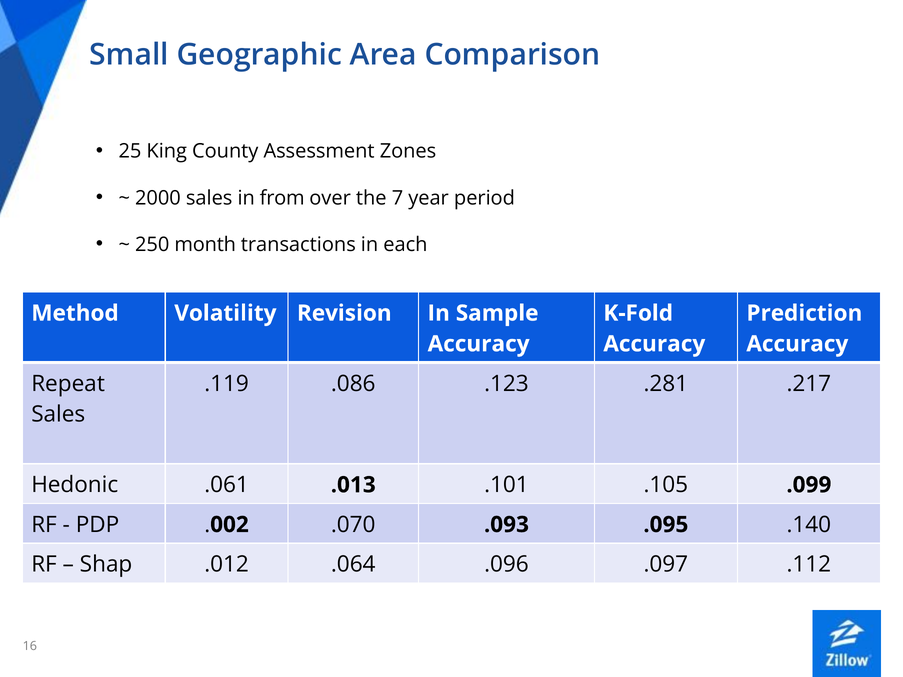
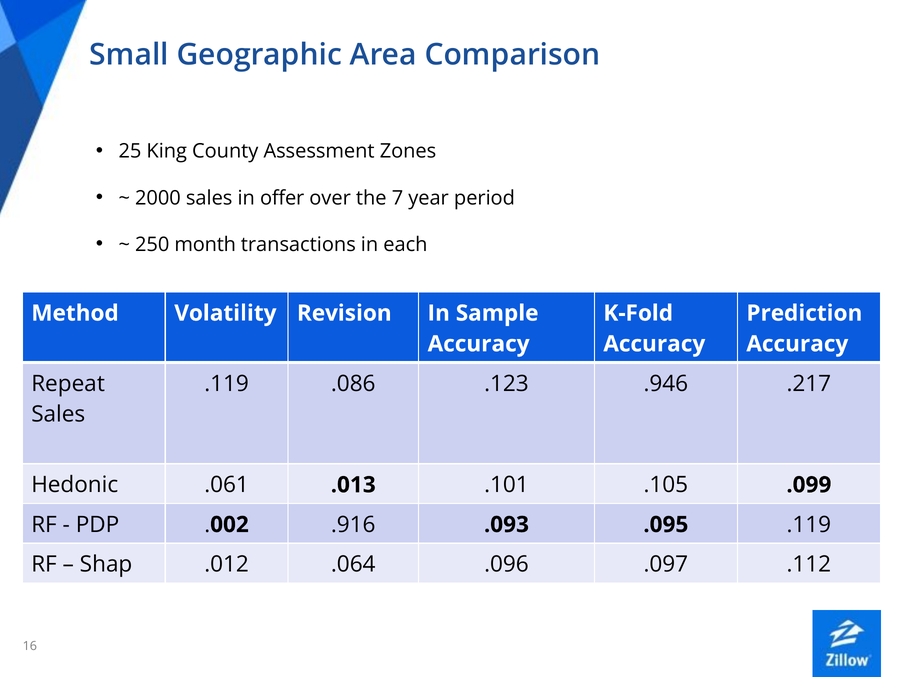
from: from -> offer (282, 198)
.281: .281 -> .946 (666, 384)
.070: .070 -> .916 (353, 525)
.095 .140: .140 -> .119 (809, 525)
